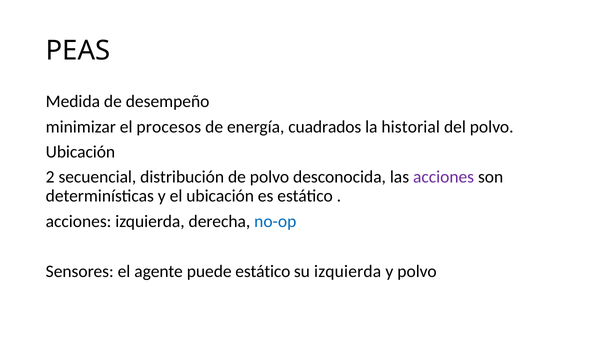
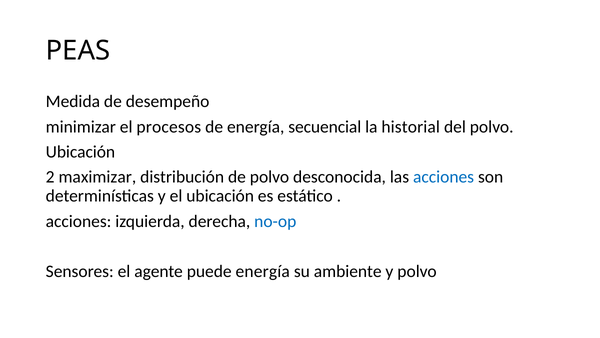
cuadrados: cuadrados -> secuencial (325, 127)
secuencial: secuencial -> maximizar (97, 177)
acciones colour: purple -> blue (444, 177)
puede estático: estático -> energía (263, 271)
su izquierda: izquierda -> ambiente (348, 271)
